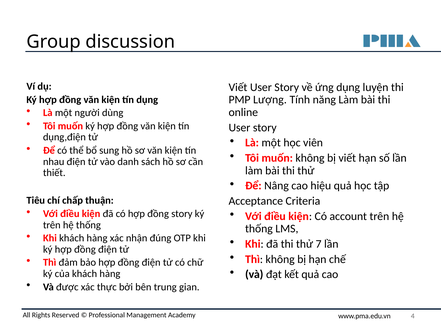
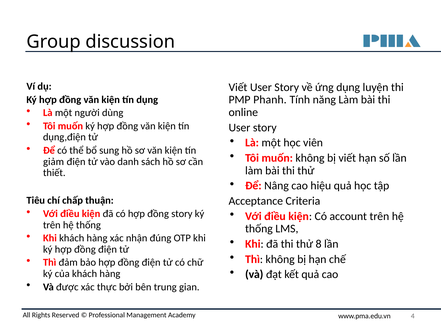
Lượng: Lượng -> Phanh (270, 100)
nhau: nhau -> giảm (54, 162)
7: 7 -> 8 (319, 244)
